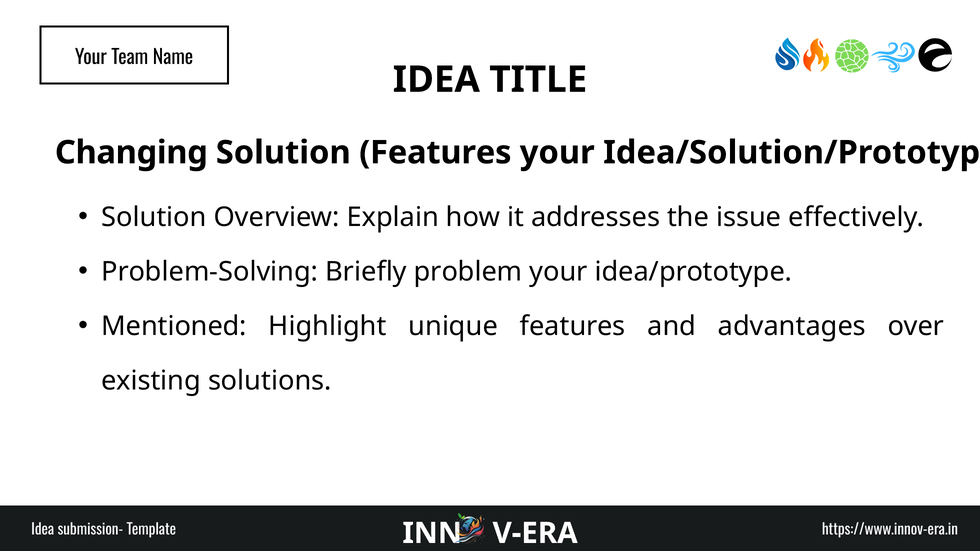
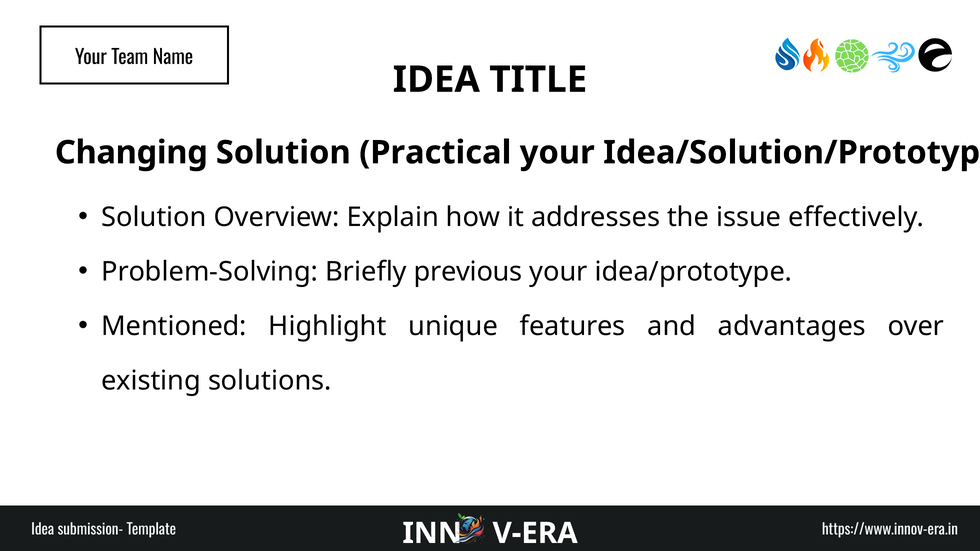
Solution Features: Features -> Practical (435, 153)
problem: problem -> previous (468, 272)
